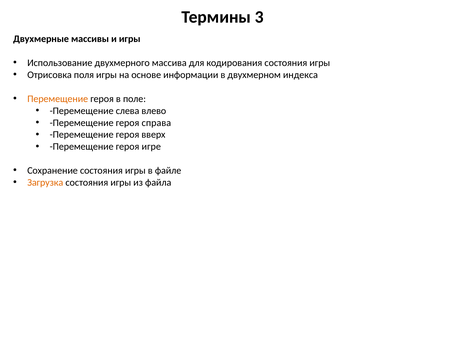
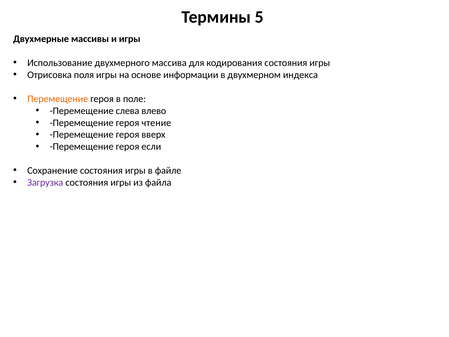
3: 3 -> 5 (259, 17)
справа: справа -> чтение (156, 123)
игре: игре -> если (151, 147)
Загрузка colour: orange -> purple (45, 182)
